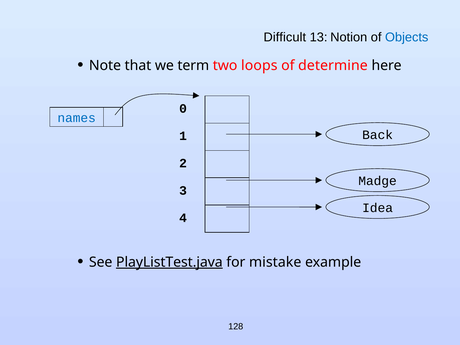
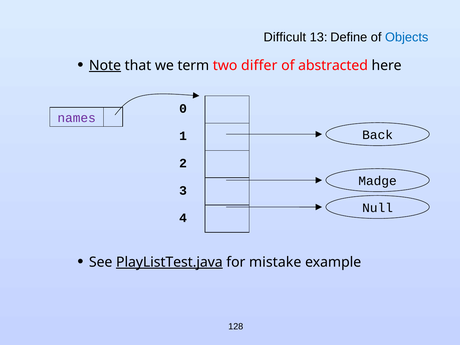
Notion: Notion -> Define (349, 37)
Note underline: none -> present (105, 65)
loops: loops -> differ (259, 65)
determine: determine -> abstracted (333, 65)
names colour: blue -> purple (77, 118)
Idea: Idea -> Null (378, 208)
